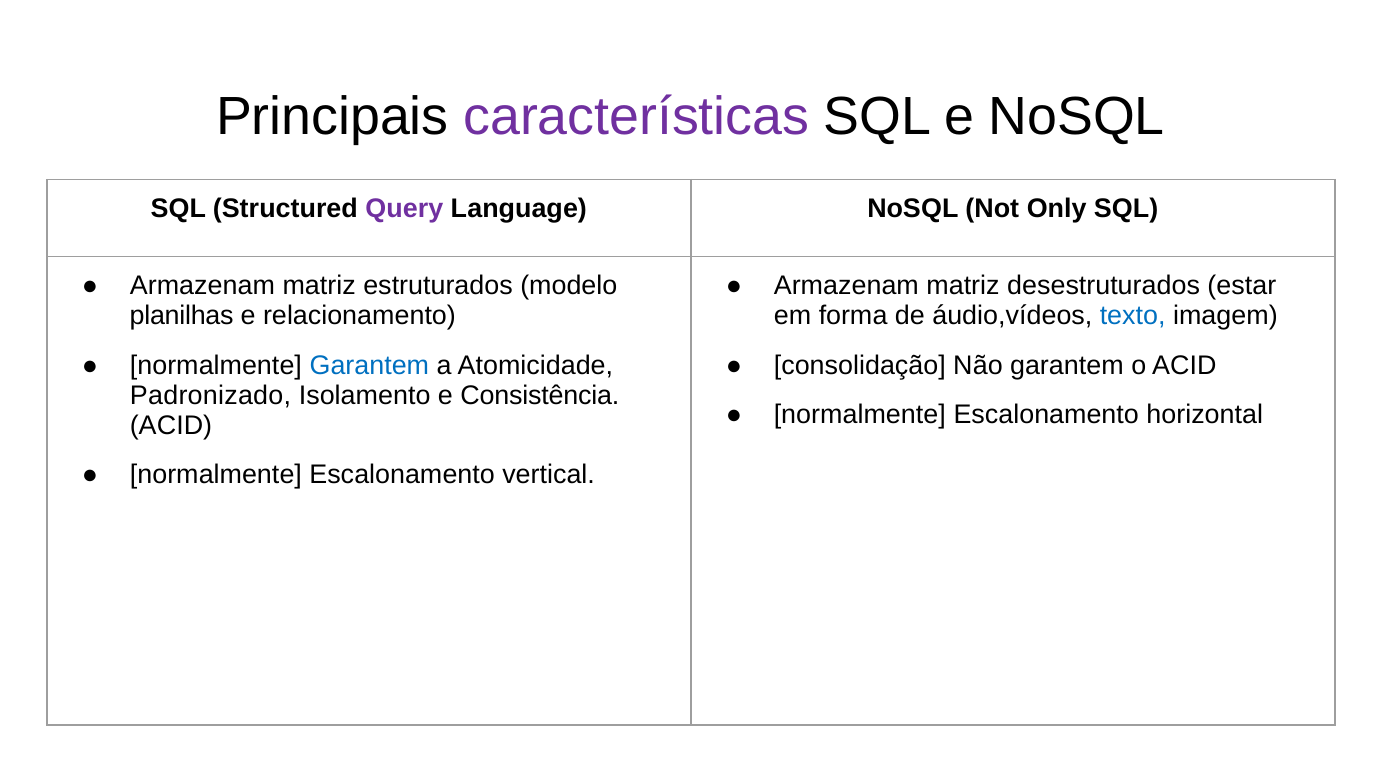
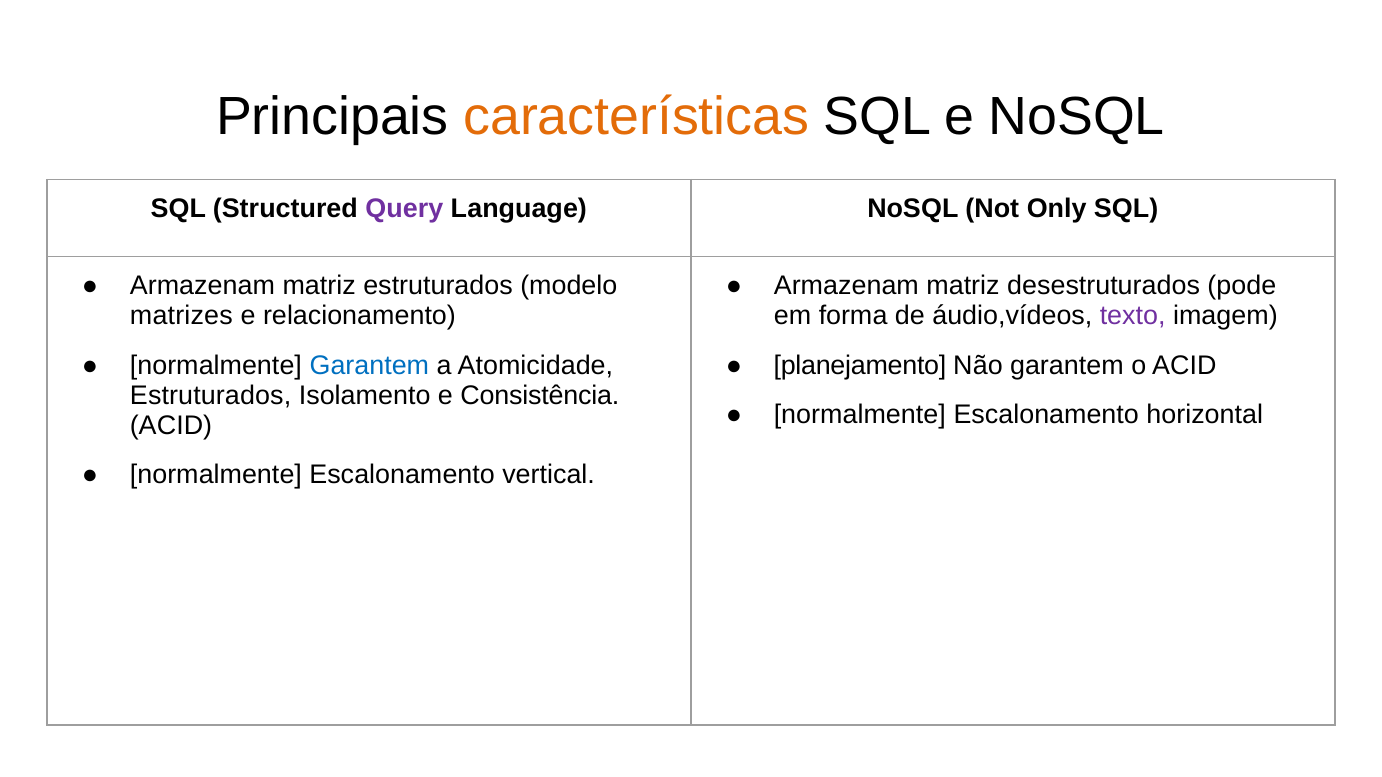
características colour: purple -> orange (636, 117)
estar: estar -> pode (1242, 286)
planilhas: planilhas -> matrizes (181, 316)
texto colour: blue -> purple (1133, 316)
consolidação: consolidação -> planejamento (860, 365)
Padronizado: Padronizado -> Estruturados (211, 396)
